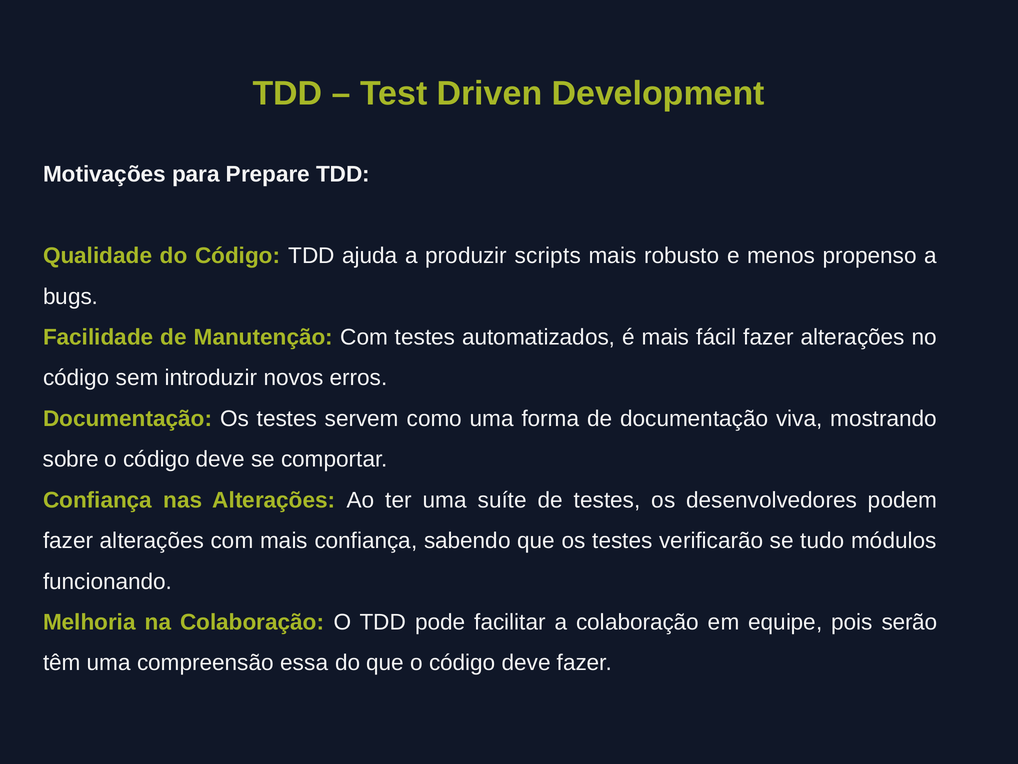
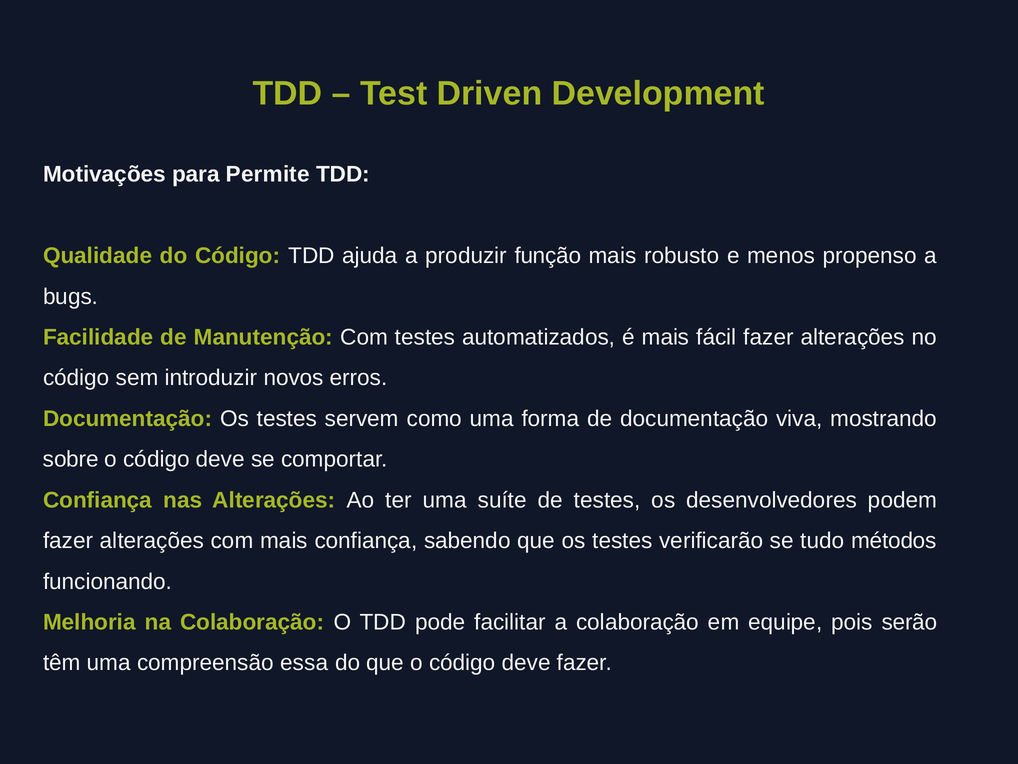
Prepare: Prepare -> Permite (268, 174)
scripts: scripts -> função (548, 256)
módulos: módulos -> métodos (894, 540)
